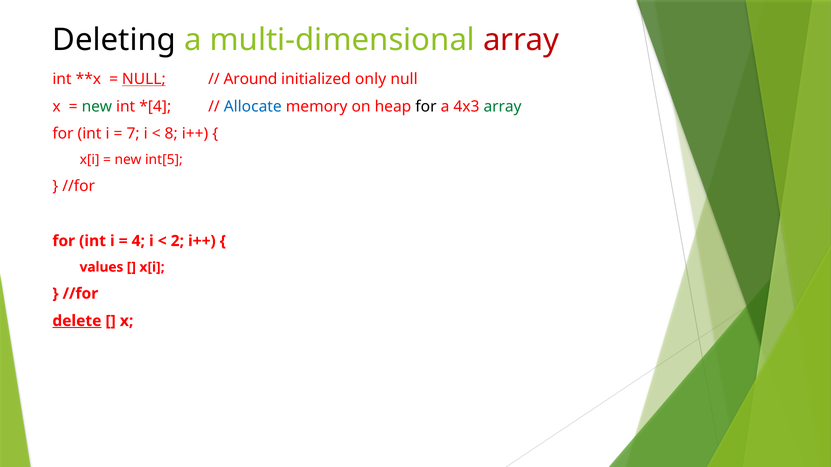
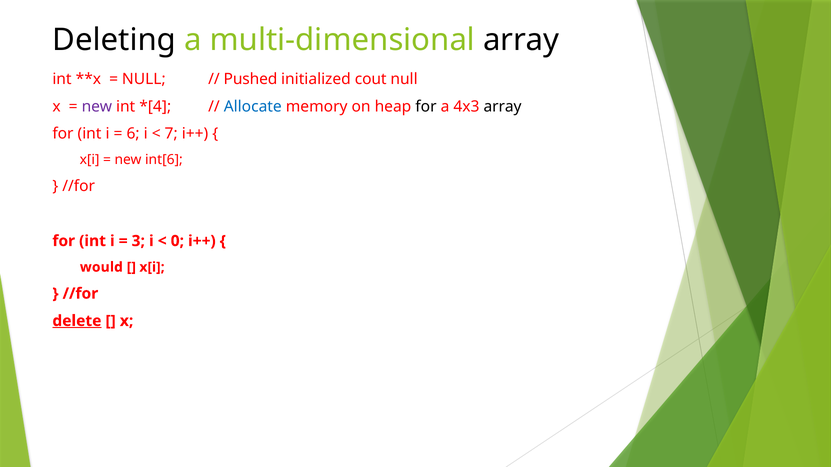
array colour: red -> black (521, 40)
NULL underline: present -> none (144, 79)
Around: Around -> Pushed (250, 79)
only: only -> cout (371, 79)
new colour: green -> purple (97, 106)
array colour: green -> black (503, 106)
7: 7 -> 6 (133, 134)
8: 8 -> 7 (171, 134)
int[5: int[5 -> int[6 (164, 160)
4: 4 -> 3 (138, 241)
2: 2 -> 0 (177, 241)
values: values -> would (101, 267)
